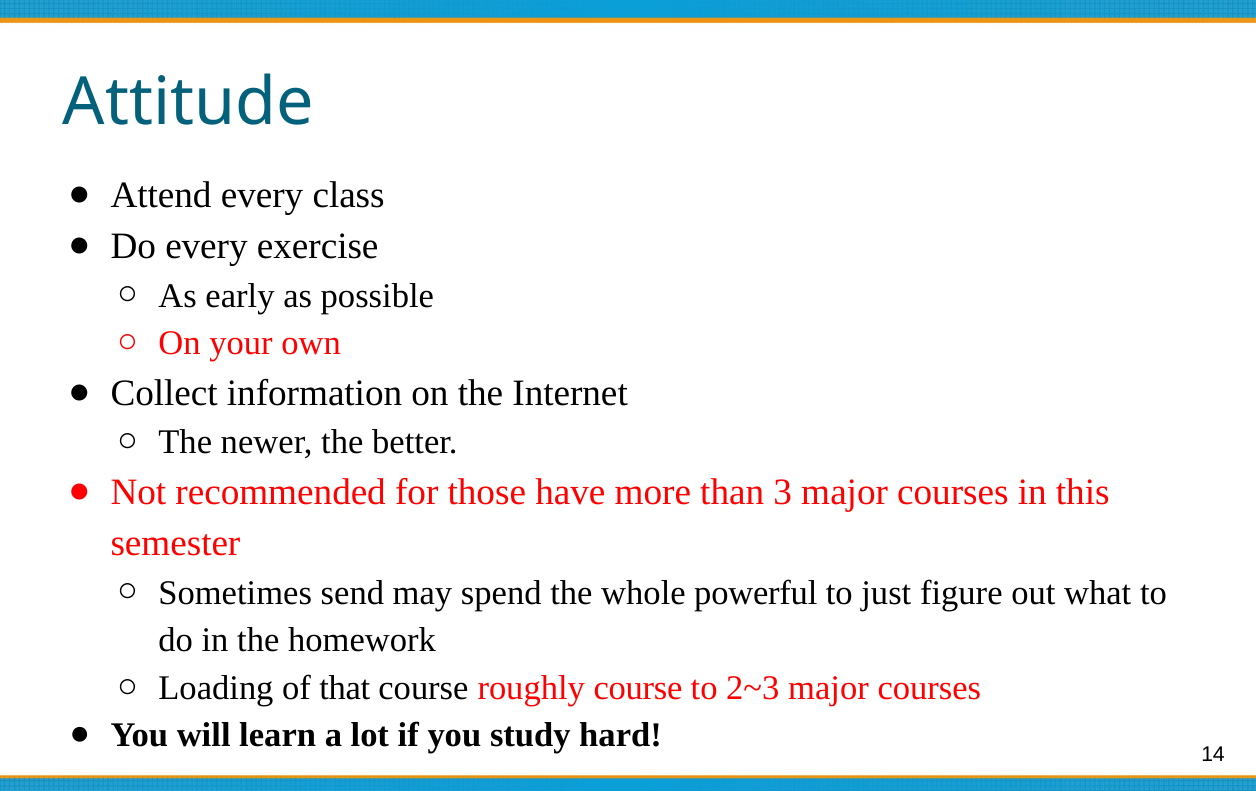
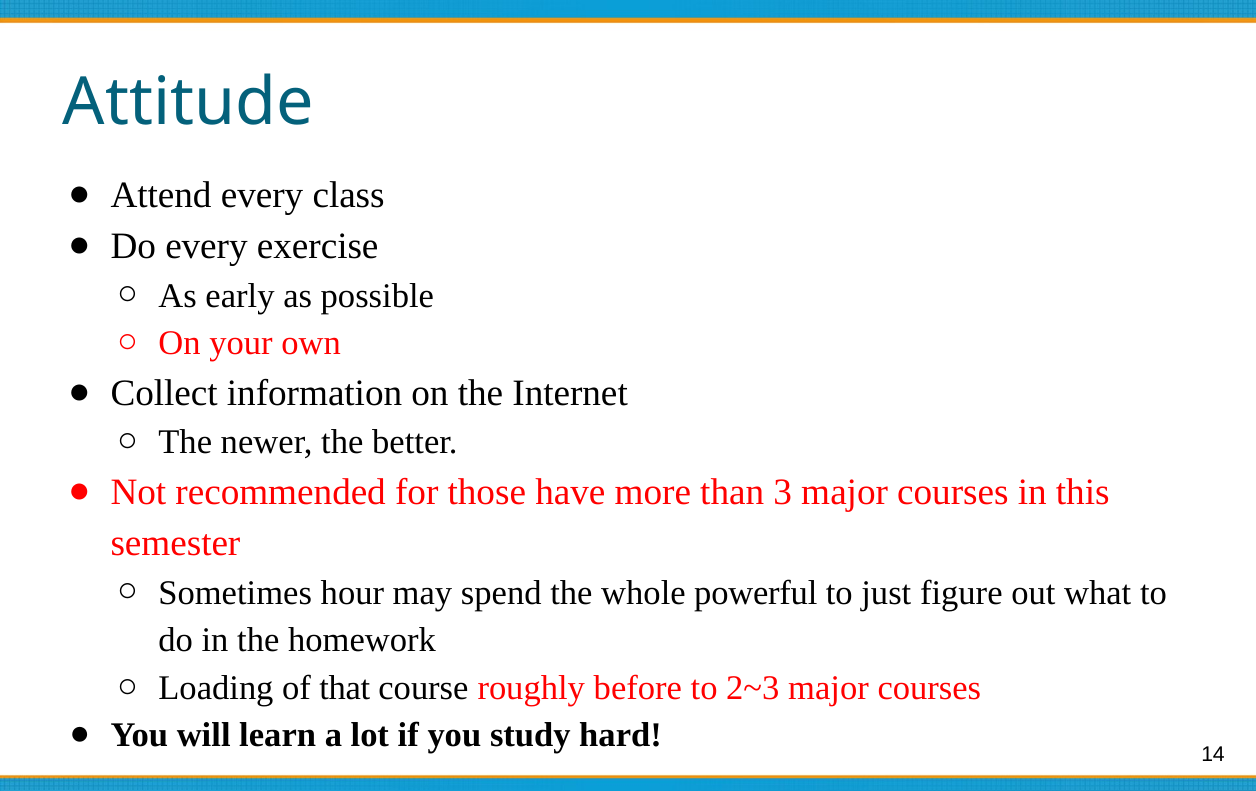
send: send -> hour (352, 593)
roughly course: course -> before (638, 688)
